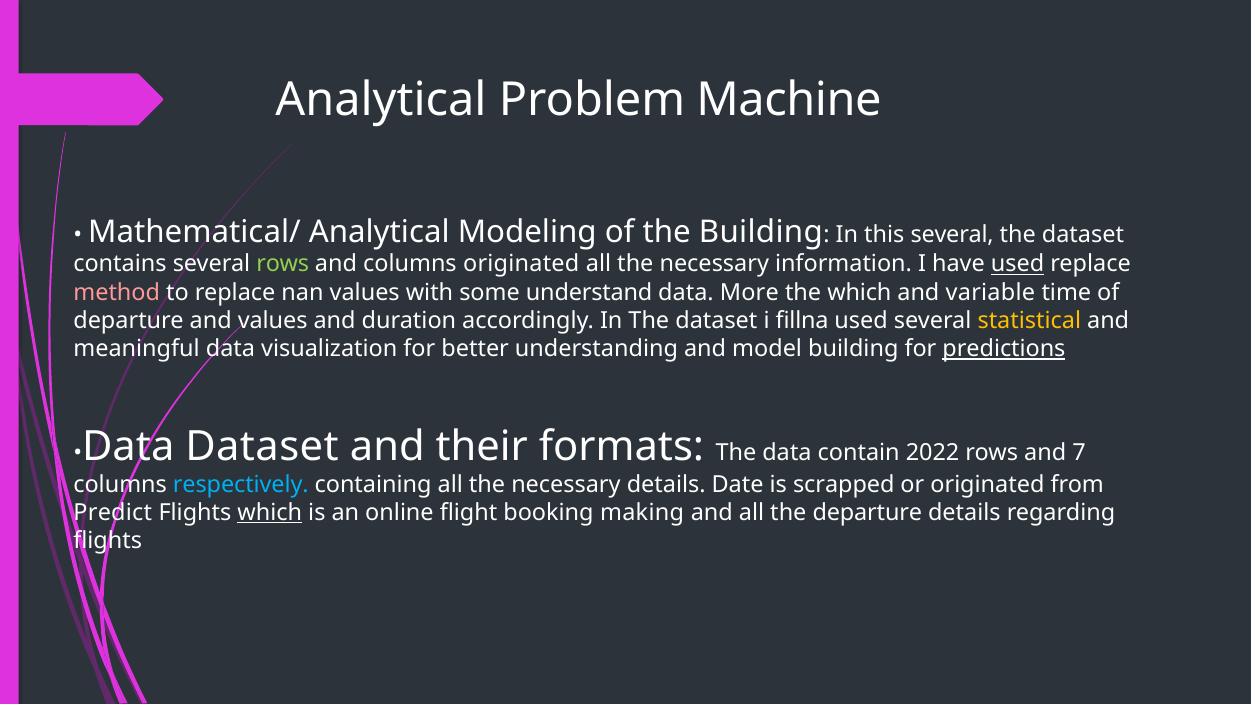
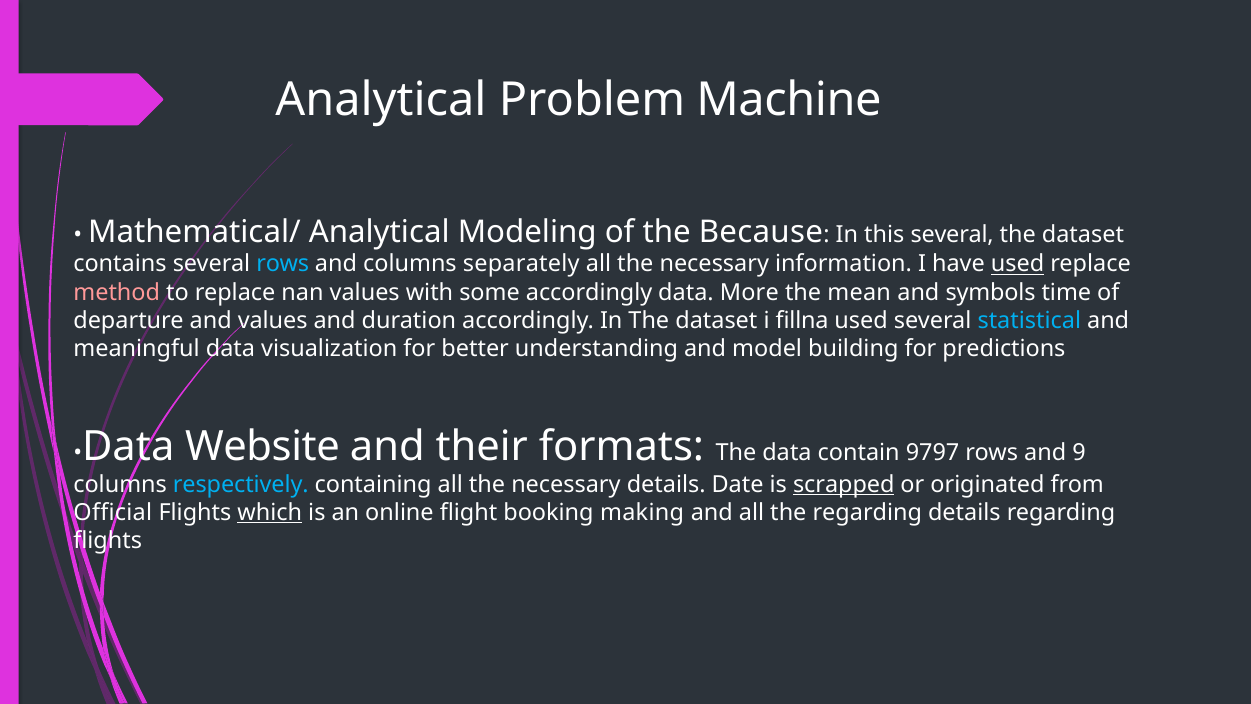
the Building: Building -> Because (761, 232)
rows colour: light green -> light blue (283, 264)
columns originated: originated -> separately (521, 264)
some understand: understand -> accordingly (589, 292)
the which: which -> mean (859, 292)
variable: variable -> symbols (991, 292)
statistical colour: yellow -> light blue (1029, 320)
predictions underline: present -> none (1004, 349)
Data Dataset: Dataset -> Website (262, 446)
2022: 2022 -> 9797 (933, 452)
7: 7 -> 9 (1079, 452)
scrapped underline: none -> present (844, 484)
Predict: Predict -> Official (113, 512)
the departure: departure -> regarding (867, 512)
